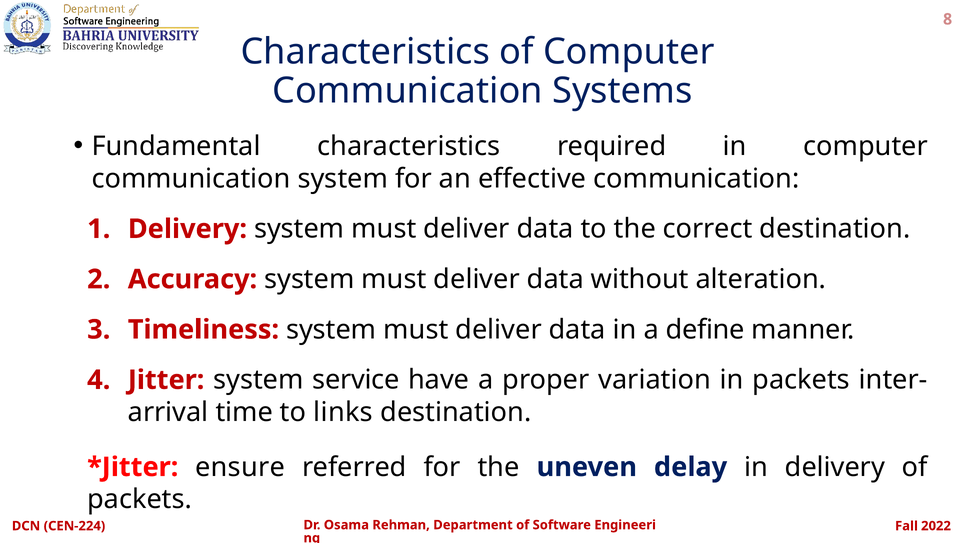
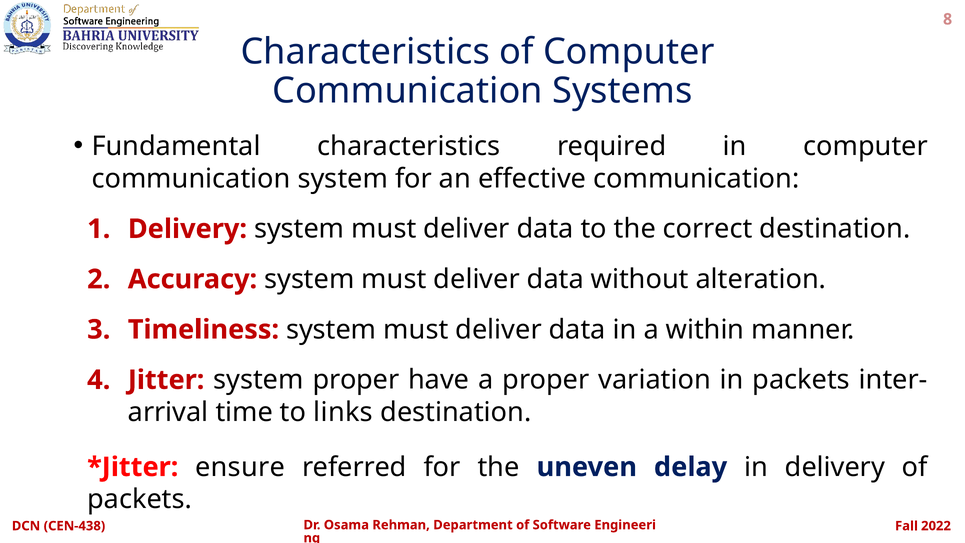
define: define -> within (705, 330)
system service: service -> proper (356, 380)
CEN-224: CEN-224 -> CEN-438 (74, 526)
